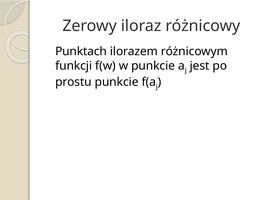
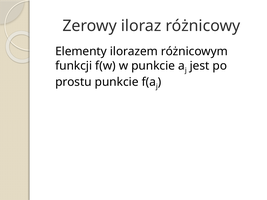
Punktach: Punktach -> Elementy (81, 52)
